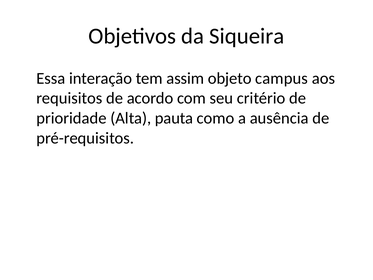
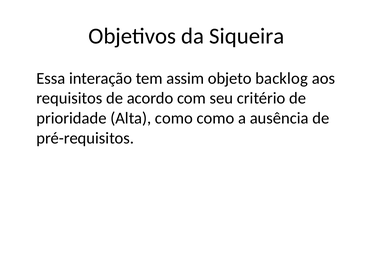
campus: campus -> backlog (282, 78)
Alta pauta: pauta -> como (174, 118)
